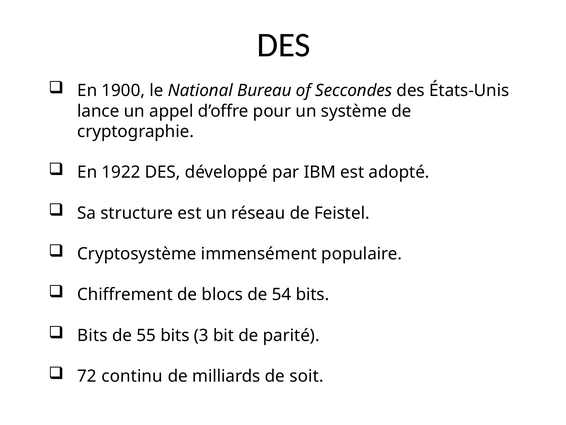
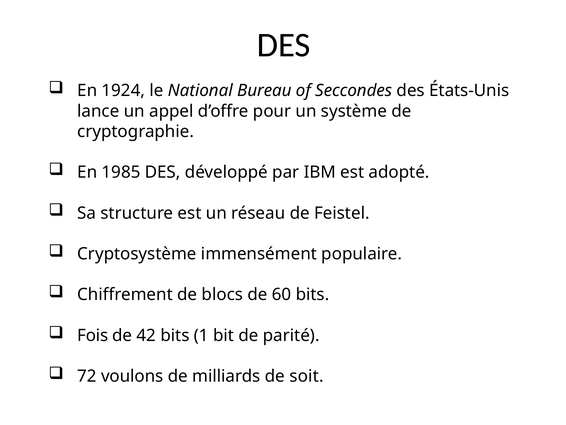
1900: 1900 -> 1924 (123, 91)
1922: 1922 -> 1985 (121, 172)
54: 54 -> 60 (282, 294)
Bits: Bits -> Fois (93, 335)
55: 55 -> 42 (146, 335)
3: 3 -> 1 (201, 335)
continu: continu -> voulons (132, 376)
